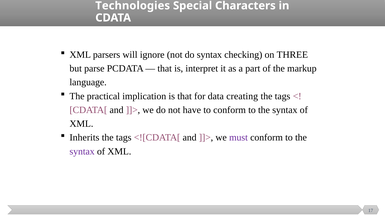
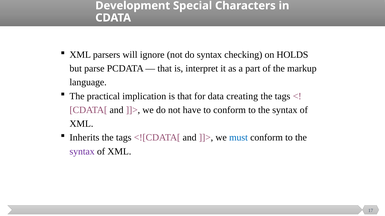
Technologies: Technologies -> Development (133, 6)
THREE: THREE -> HOLDS (292, 55)
must colour: purple -> blue (238, 138)
